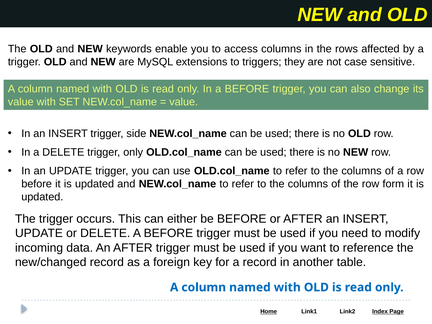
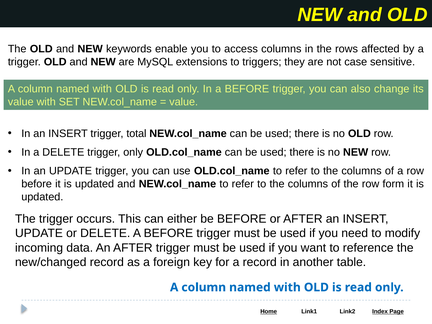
side: side -> total (136, 134)
